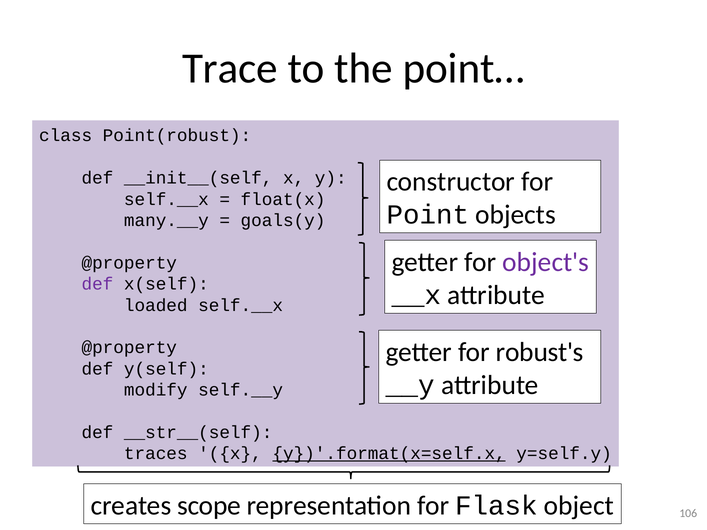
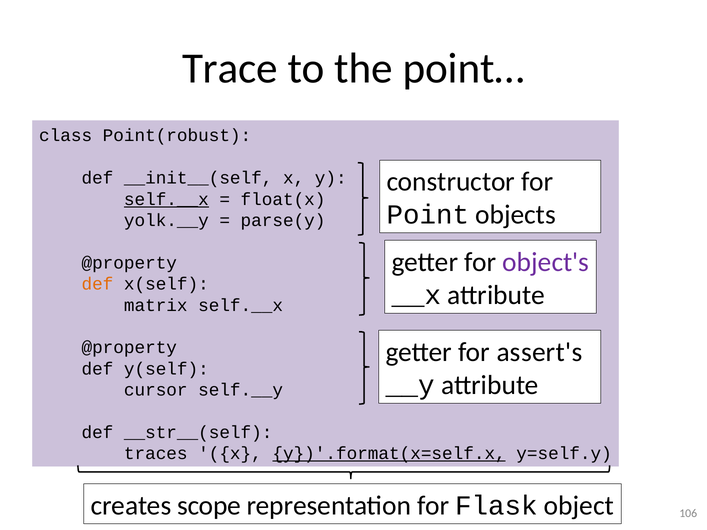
self.__x underline: none -> present (166, 199)
many.__y: many.__y -> yolk.__y (166, 220)
goals(y: goals(y -> parse(y (283, 220)
def colour: purple -> orange (97, 284)
loaded: loaded -> matrix (156, 305)
robust's: robust's -> assert's (539, 352)
modify: modify -> cursor (156, 390)
